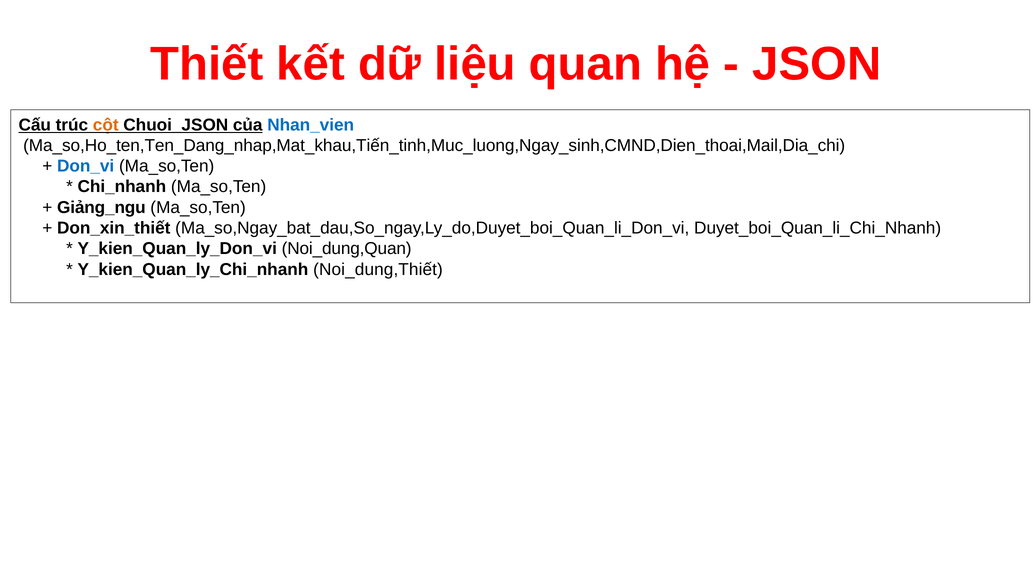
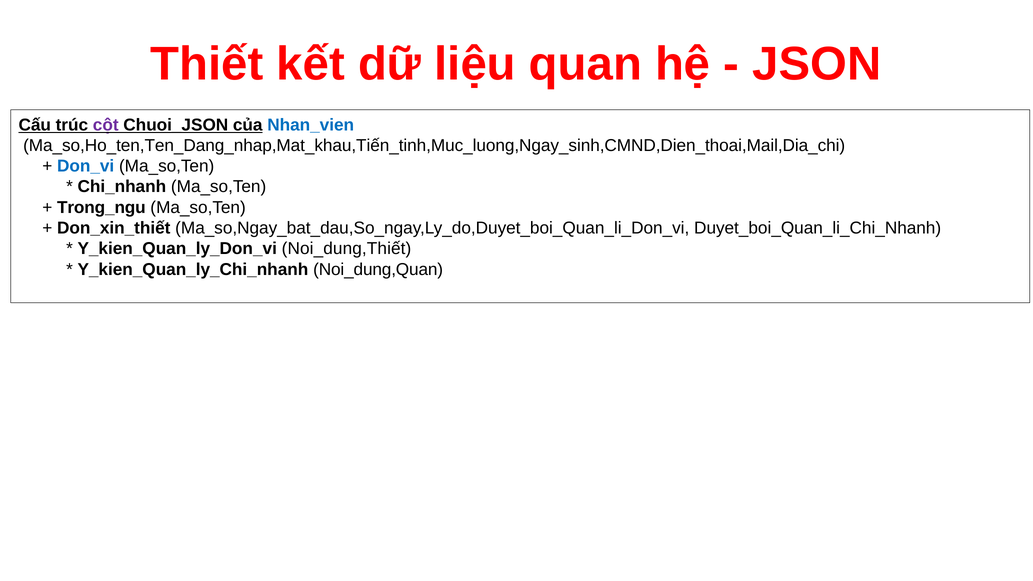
cột colour: orange -> purple (106, 125)
Giảng_ngu: Giảng_ngu -> Trong_ngu (101, 207)
Noi_dung,Quan: Noi_dung,Quan -> Noi_dung,Thiết (347, 249)
Noi_dung,Thiết: Noi_dung,Thiết -> Noi_dung,Quan (378, 269)
